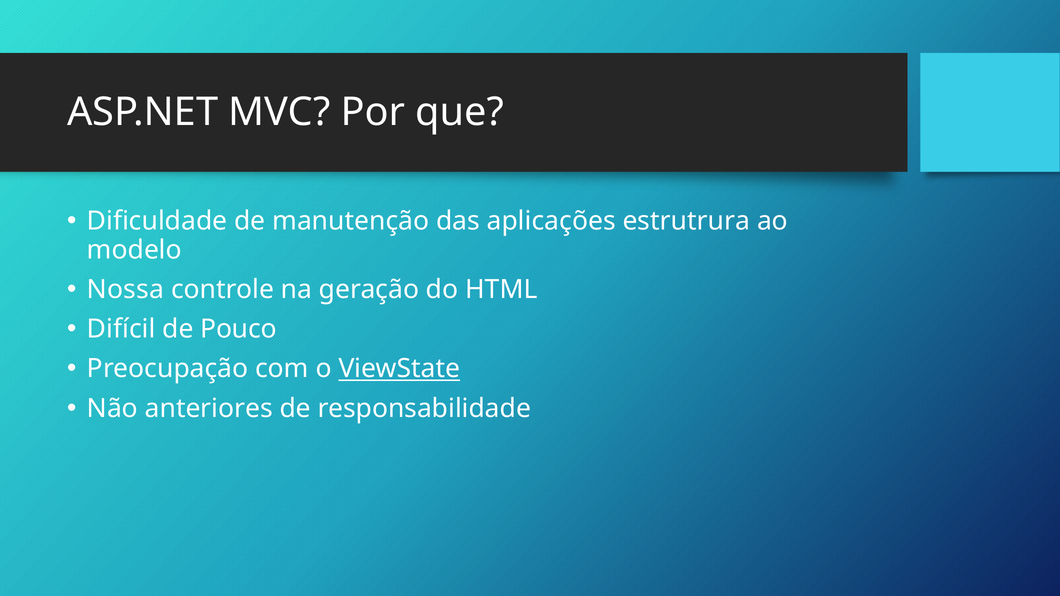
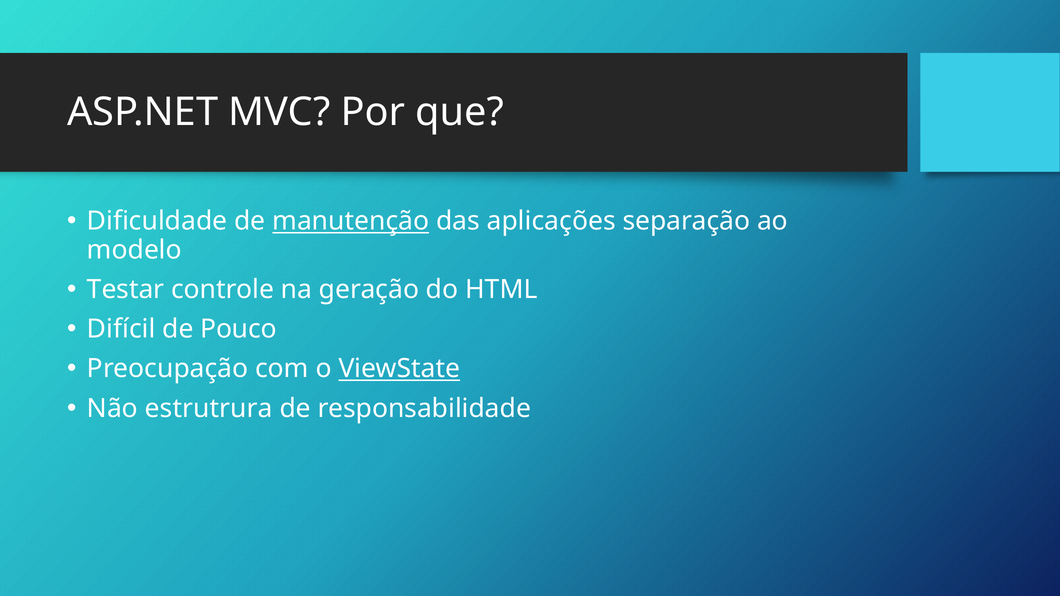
manutenção underline: none -> present (351, 221)
estrutrura: estrutrura -> separação (686, 221)
Nossa: Nossa -> Testar (126, 290)
anteriores: anteriores -> estrutrura (209, 409)
